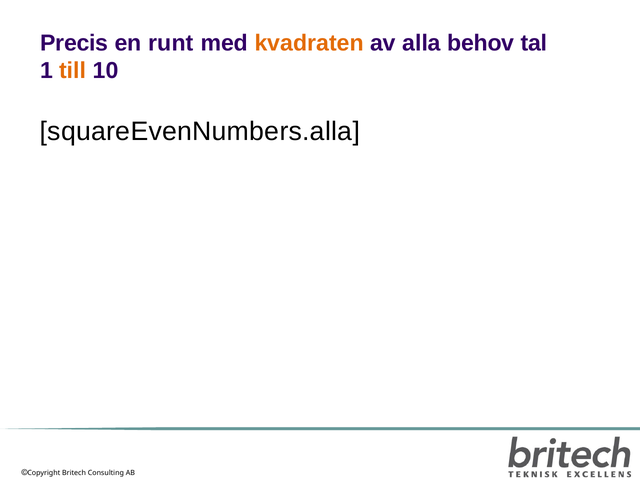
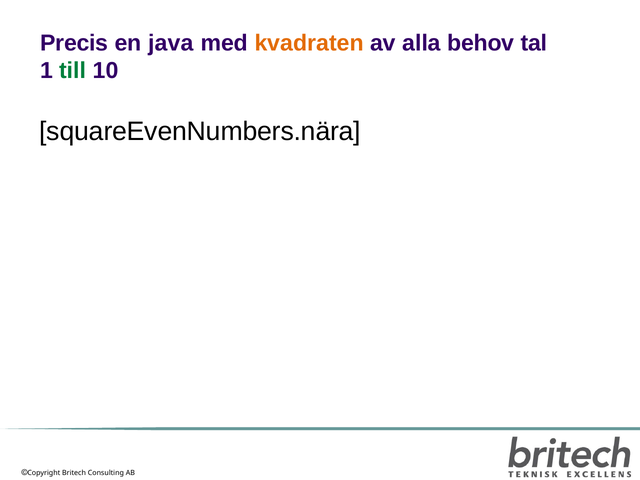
runt: runt -> java (171, 43)
till colour: orange -> green (73, 71)
squareEvenNumbers.alla: squareEvenNumbers.alla -> squareEvenNumbers.nära (200, 131)
